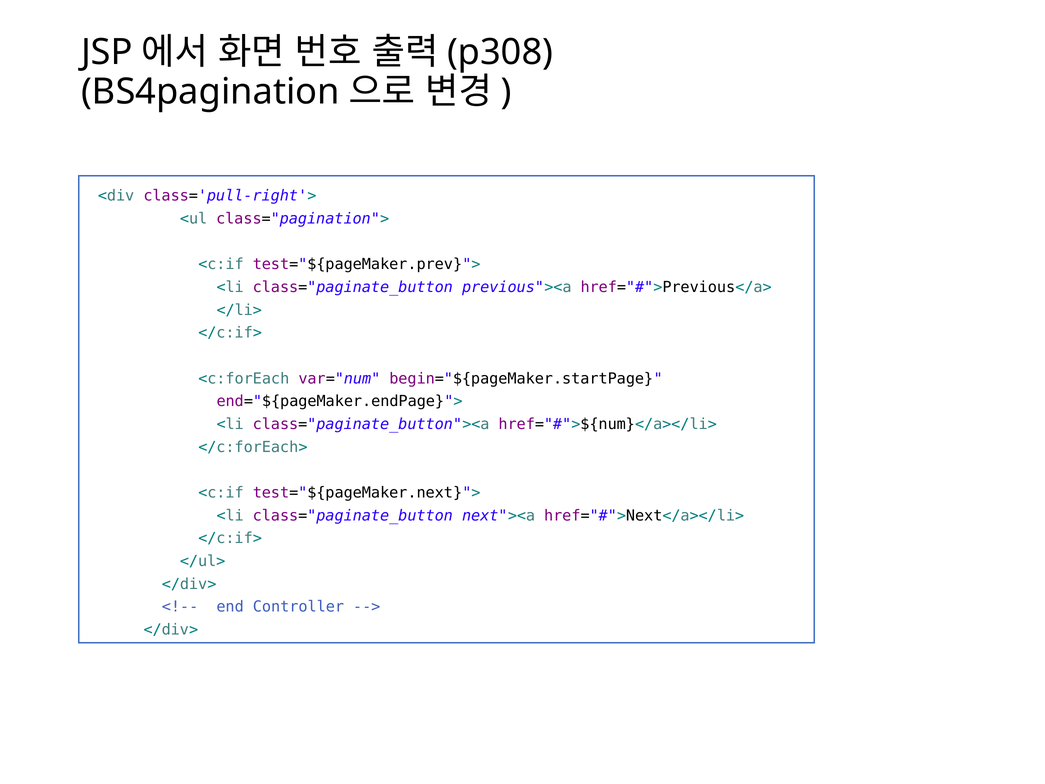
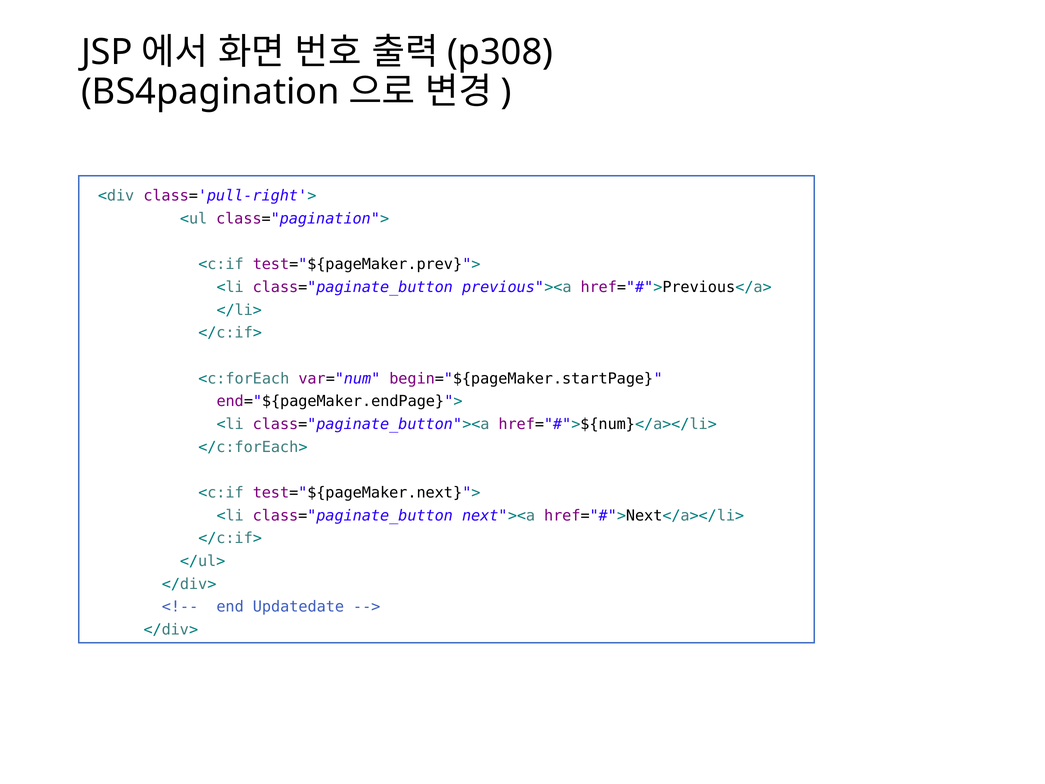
Controller: Controller -> Updatedate (298, 607)
